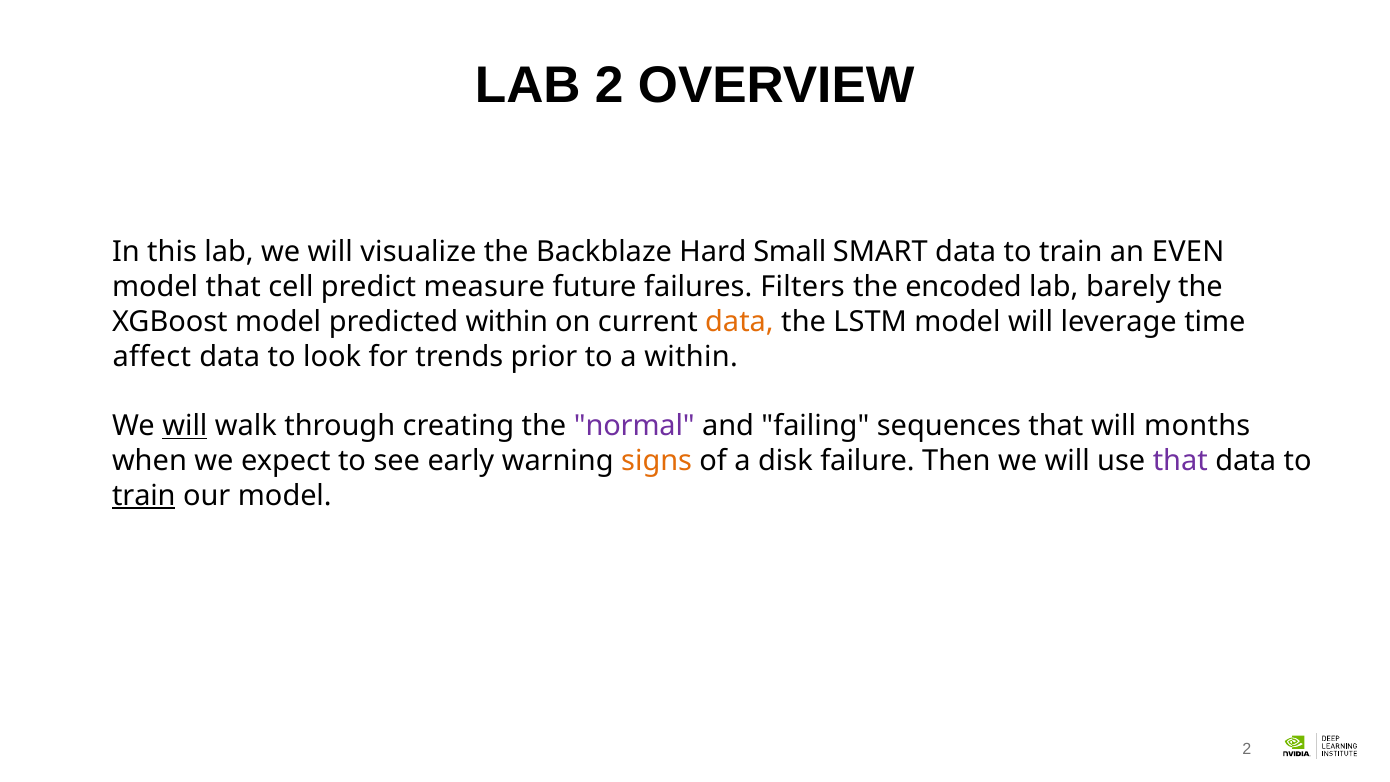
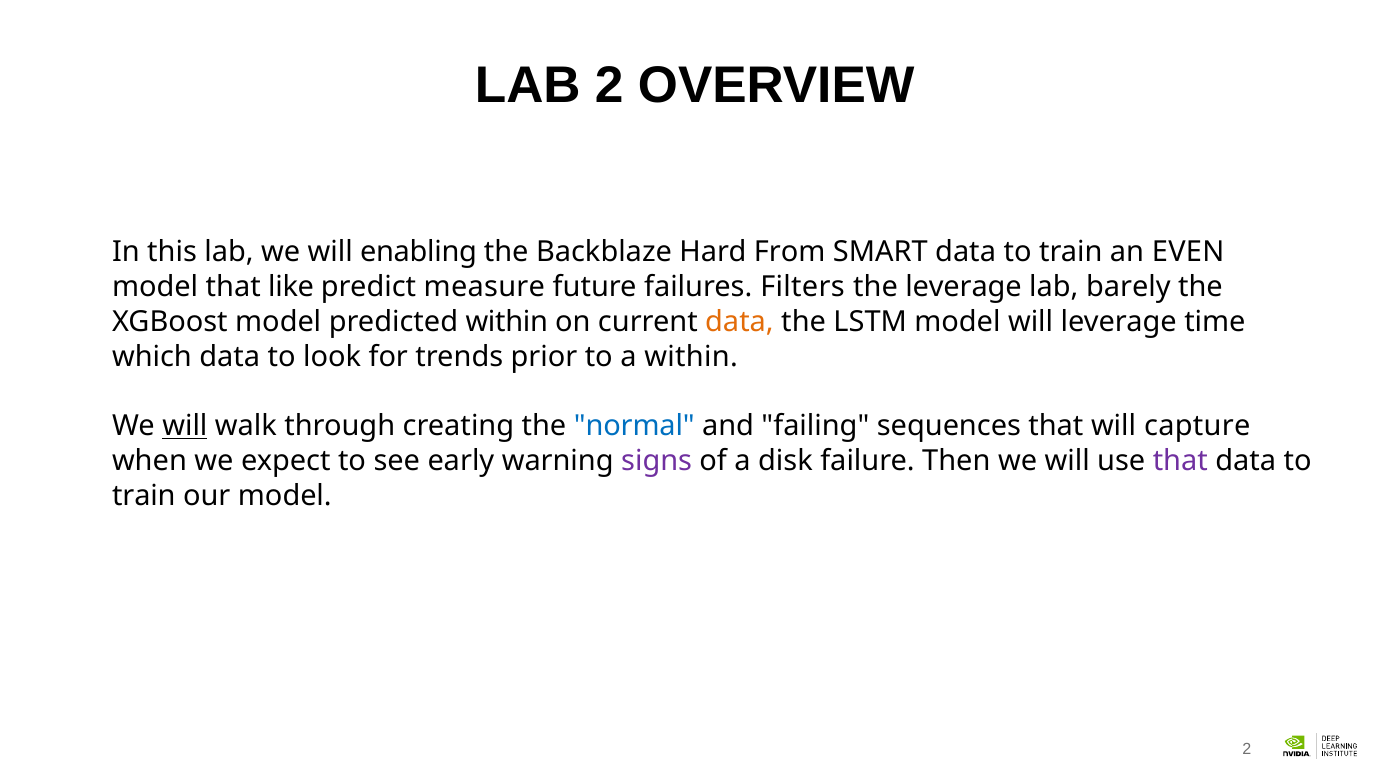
visualize: visualize -> enabling (419, 252)
Small: Small -> From (790, 252)
cell: cell -> like (291, 287)
the encoded: encoded -> leverage (963, 287)
affect: affect -> which (152, 357)
normal colour: purple -> blue (634, 426)
months: months -> capture (1197, 426)
signs colour: orange -> purple (657, 461)
train underline: present -> none (144, 496)
